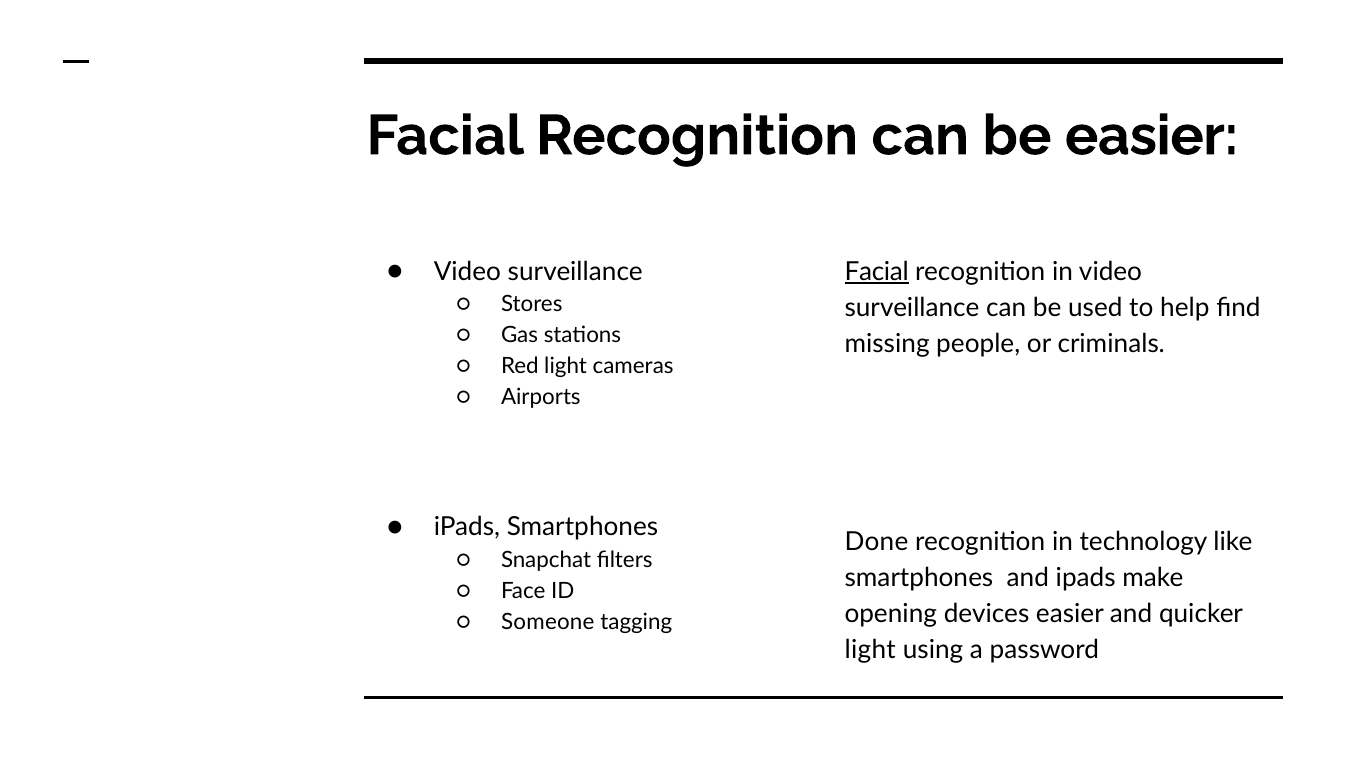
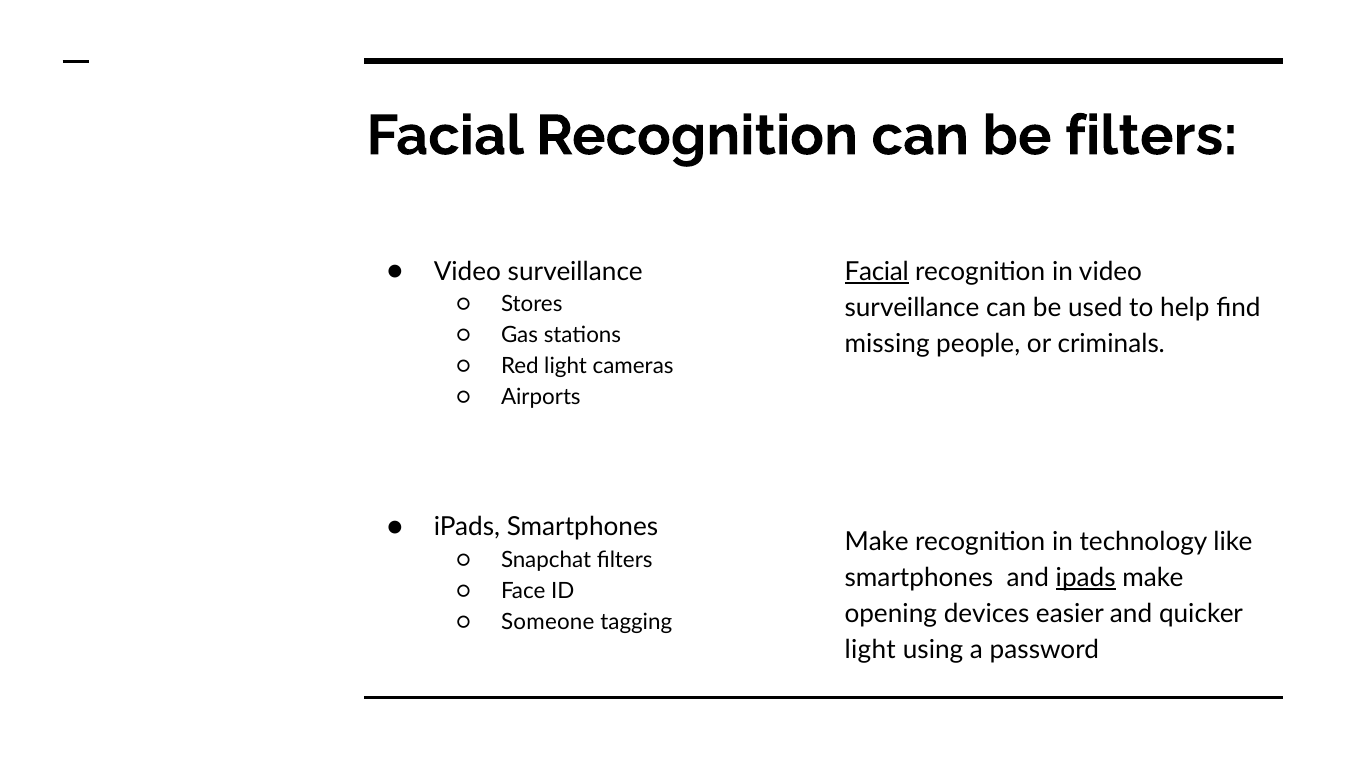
be easier: easier -> filters (1151, 136)
Done: Done -> Make (877, 541)
ipads underline: none -> present (1086, 577)
